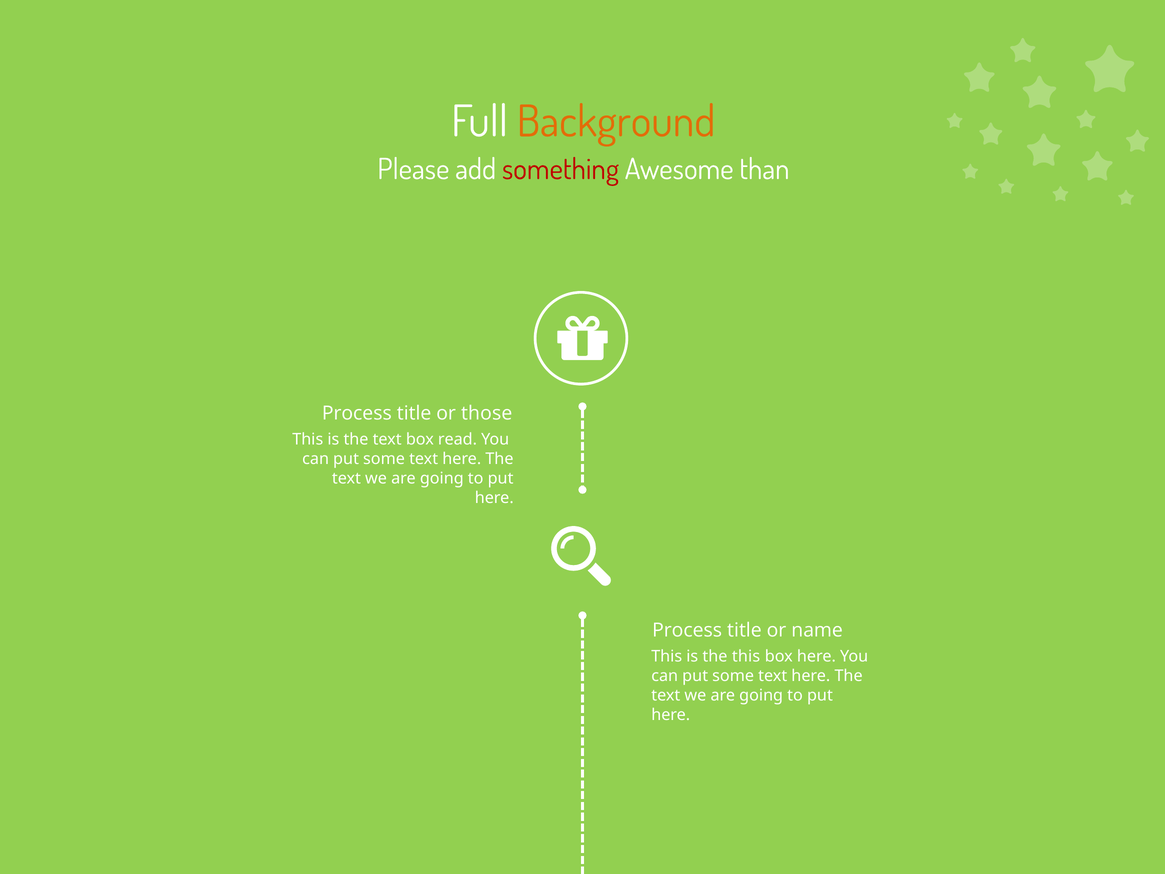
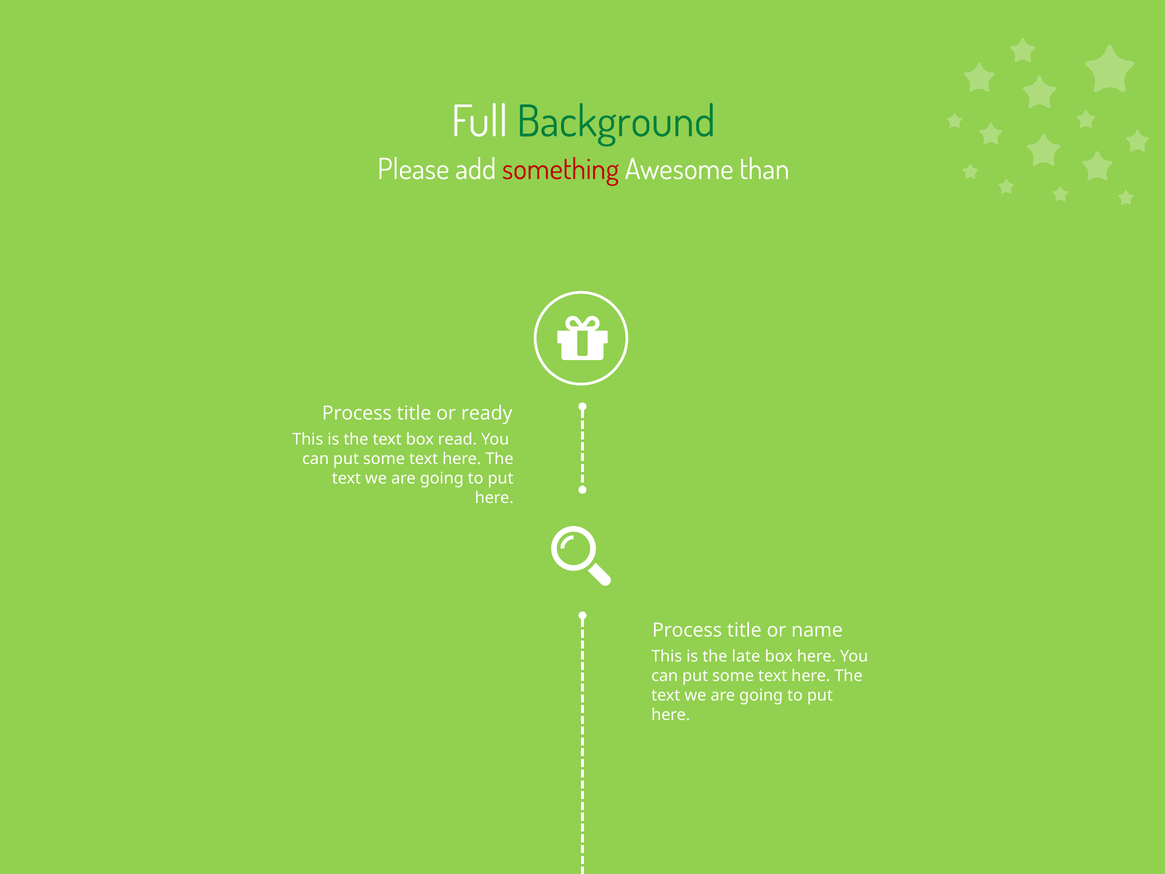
Background colour: orange -> green (616, 122)
those: those -> ready (487, 413)
the this: this -> late (746, 656)
